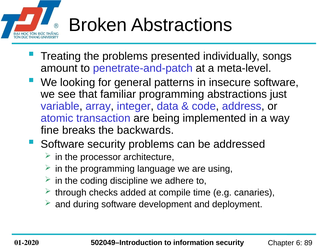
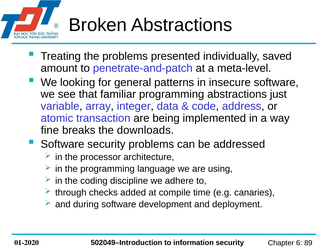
songs: songs -> saved (277, 56)
backwards: backwards -> downloads (145, 130)
